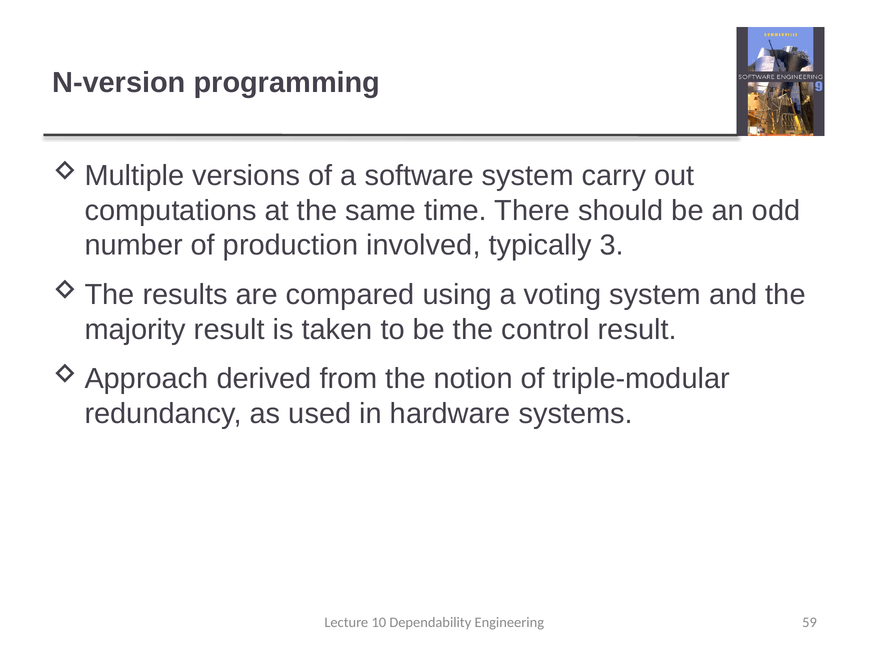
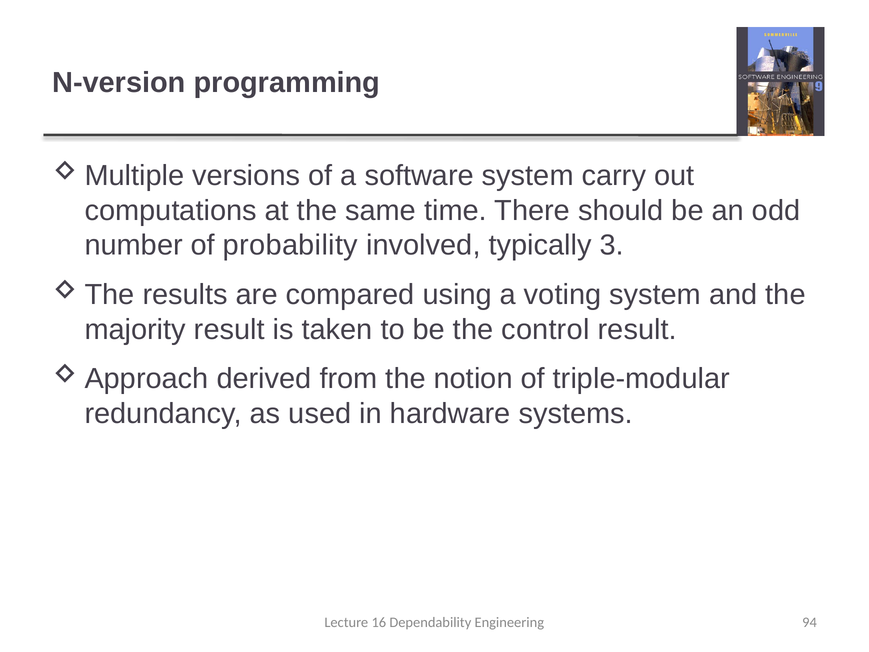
production: production -> probability (290, 245)
10: 10 -> 16 (379, 622)
59: 59 -> 94 (810, 622)
